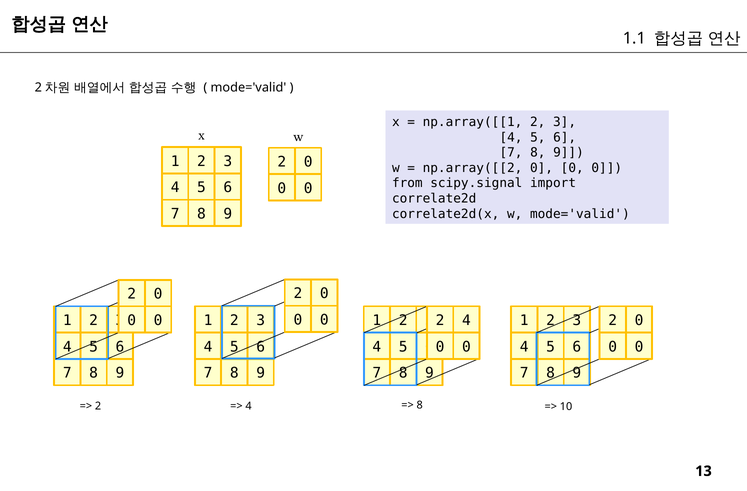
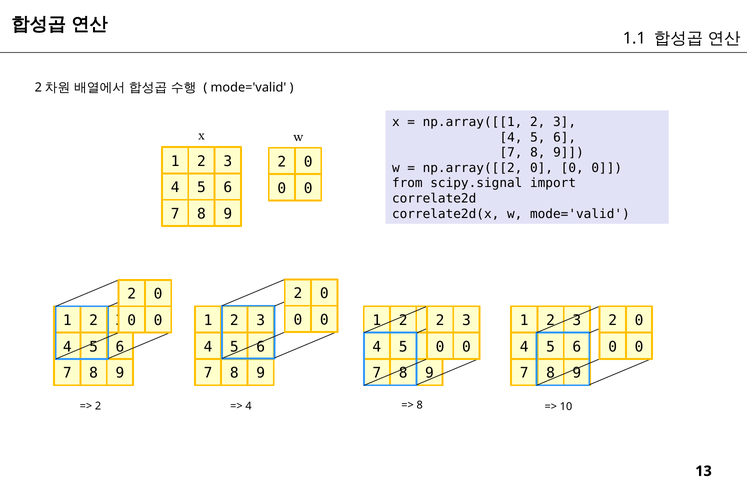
4: 4 -> 3 (466, 320)
